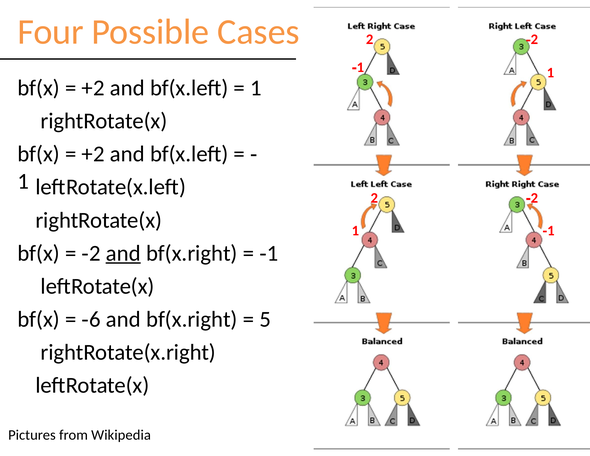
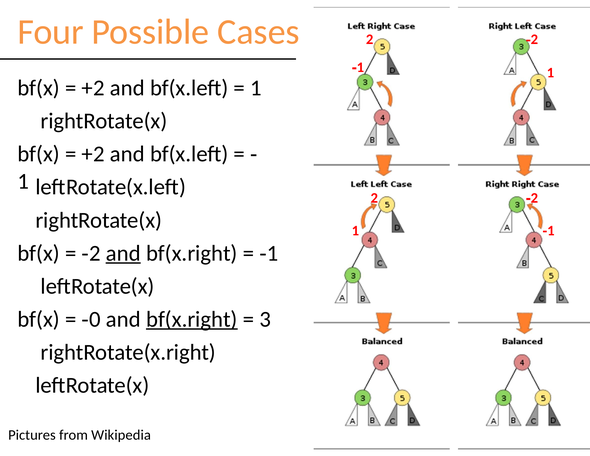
6: 6 -> 0 (95, 319)
bf(x.right underline: none -> present (192, 319)
5: 5 -> 3 (265, 319)
